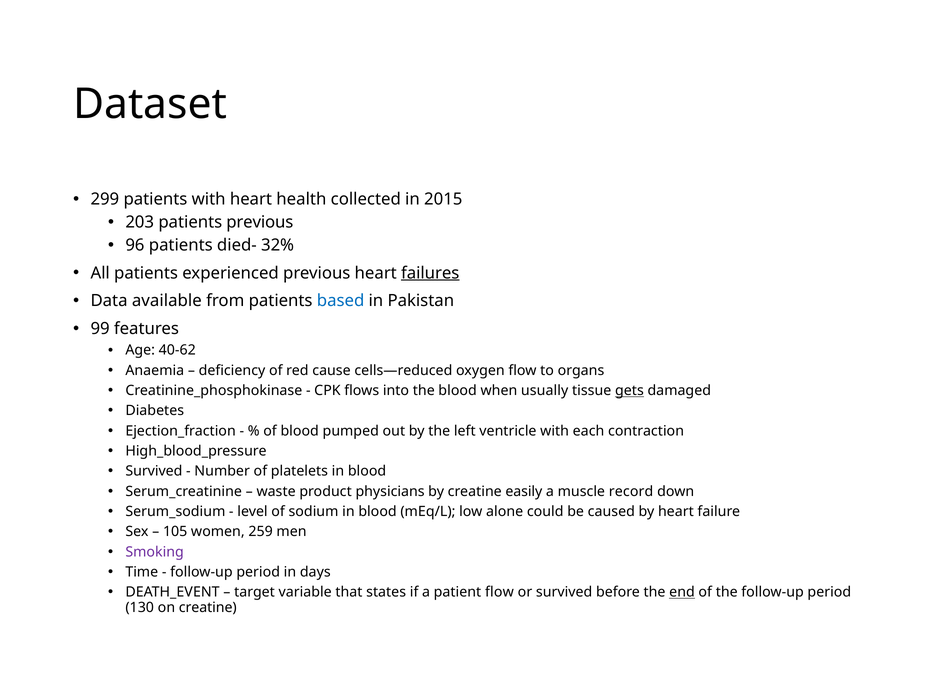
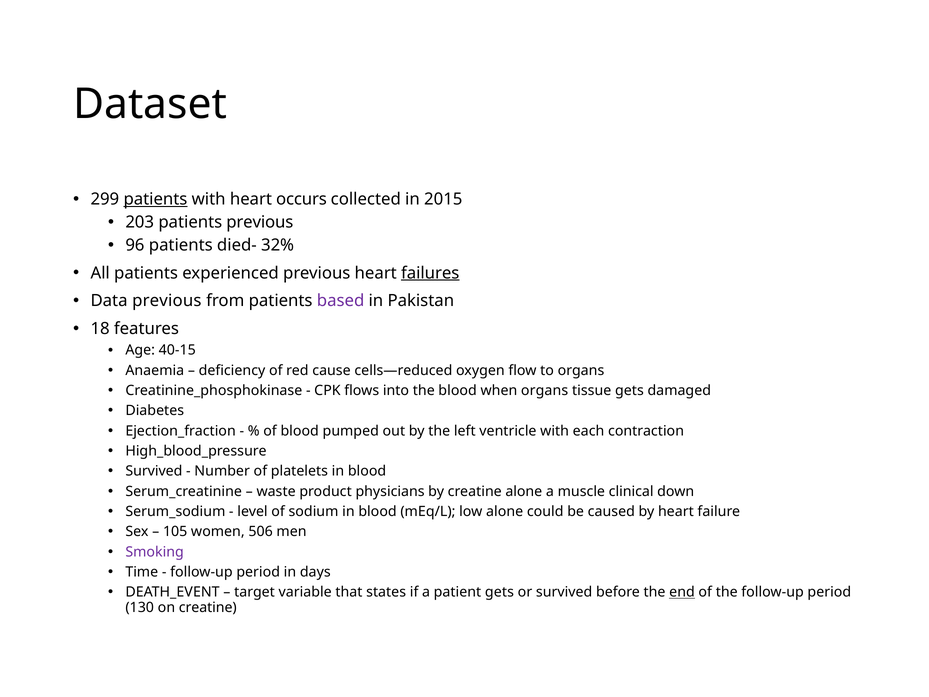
patients underline: none -> present (155, 199)
health: health -> occurs (301, 199)
Data available: available -> previous (167, 301)
based colour: blue -> purple (341, 301)
99: 99 -> 18 (100, 329)
40-62: 40-62 -> 40-15 (177, 350)
when usually: usually -> organs (545, 390)
gets underline: present -> none (629, 390)
creatine easily: easily -> alone (524, 491)
record: record -> clinical (631, 491)
259: 259 -> 506 (261, 532)
patient flow: flow -> gets (499, 592)
